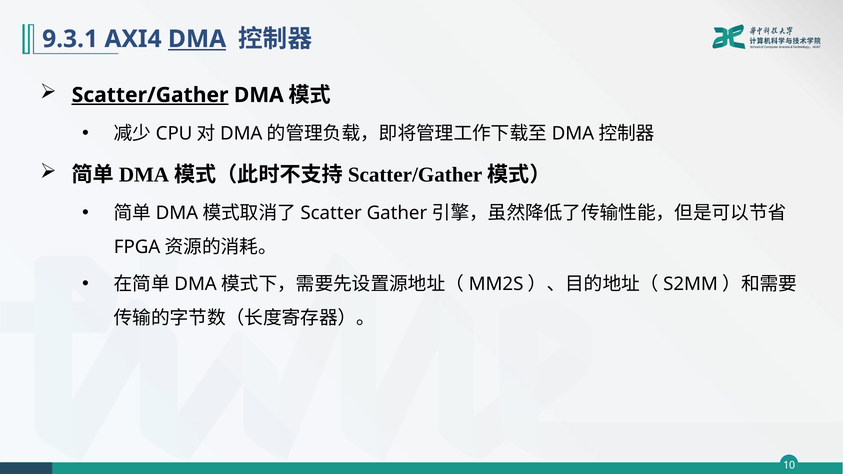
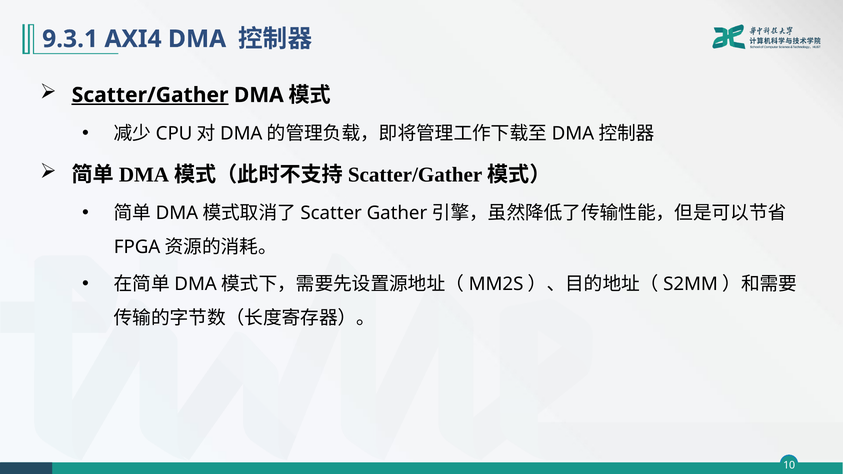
DMA underline: present -> none (197, 39)
